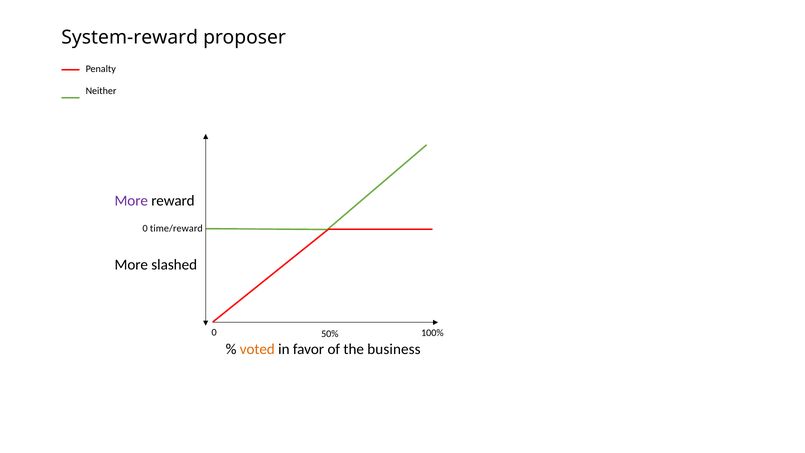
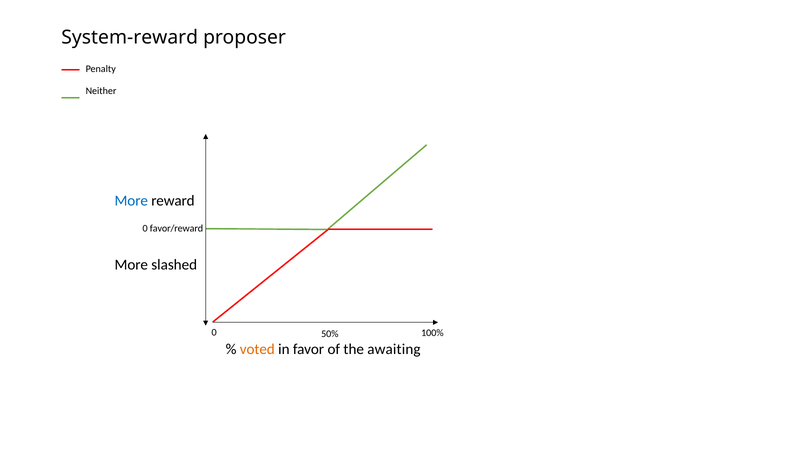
More colour: purple -> blue (131, 201)
time/reward: time/reward -> favor/reward (176, 228)
business: business -> awaiting (394, 349)
